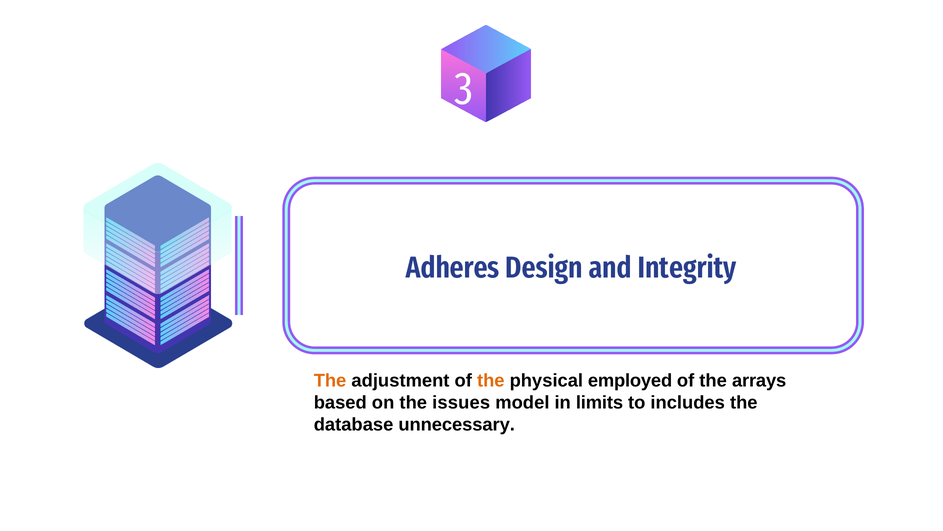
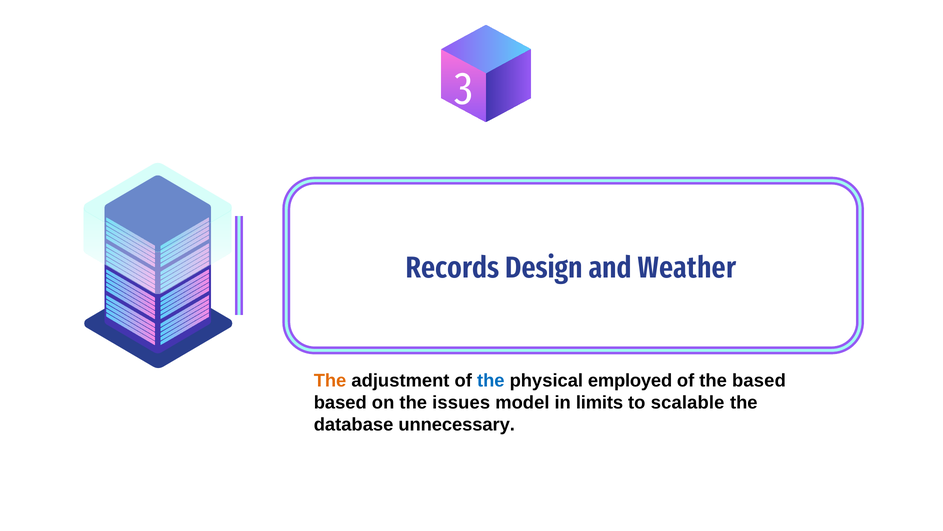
Adheres: Adheres -> Records (453, 267)
Integrity: Integrity -> Weather (687, 267)
the colour: orange -> blue (491, 380)
the arrays: arrays -> based (759, 380)
includes: includes -> scalable (688, 402)
